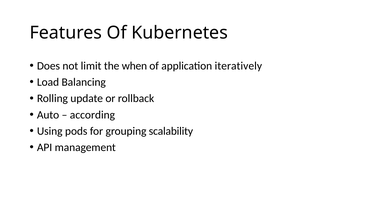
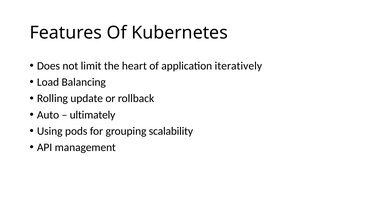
when: when -> heart (134, 66)
according: according -> ultimately (93, 115)
